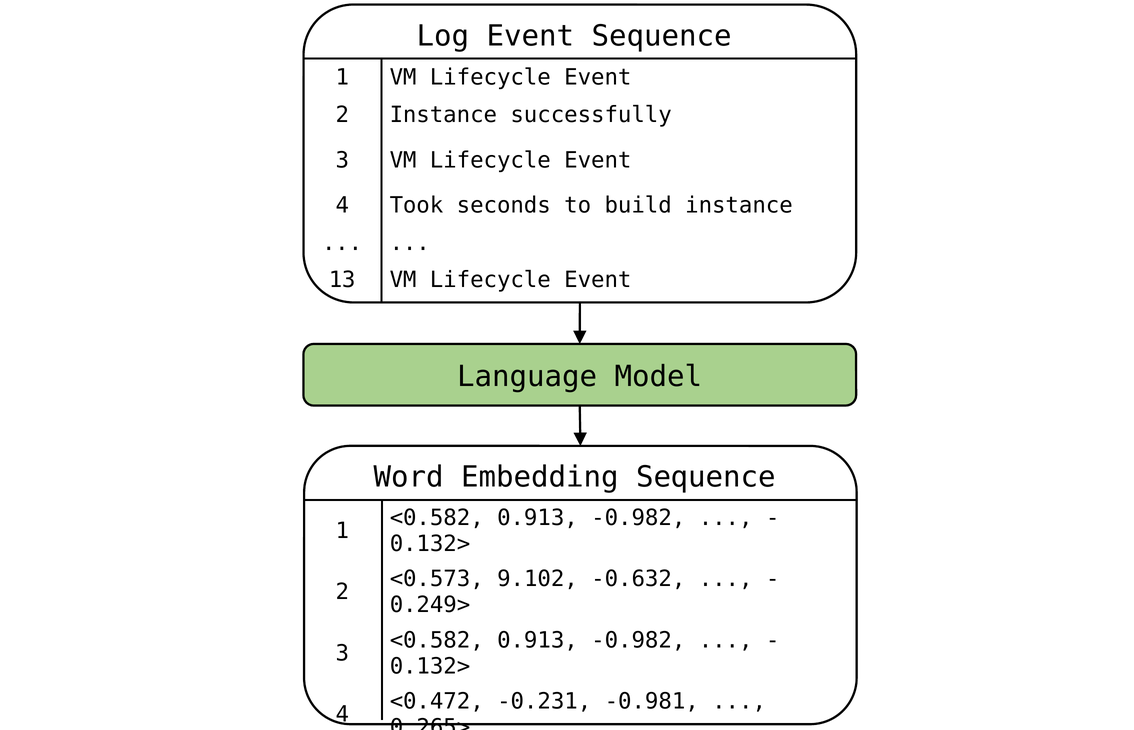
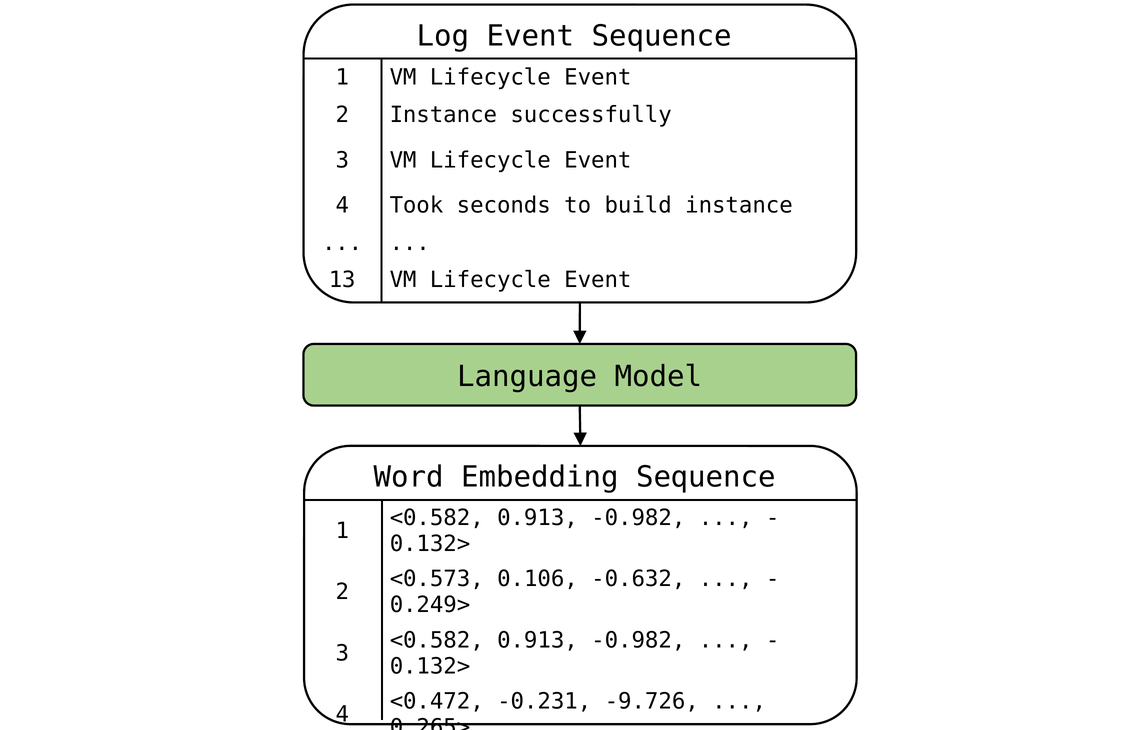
9.102: 9.102 -> 0.106 (537, 579)
-0.981: -0.981 -> -9.726 (652, 701)
